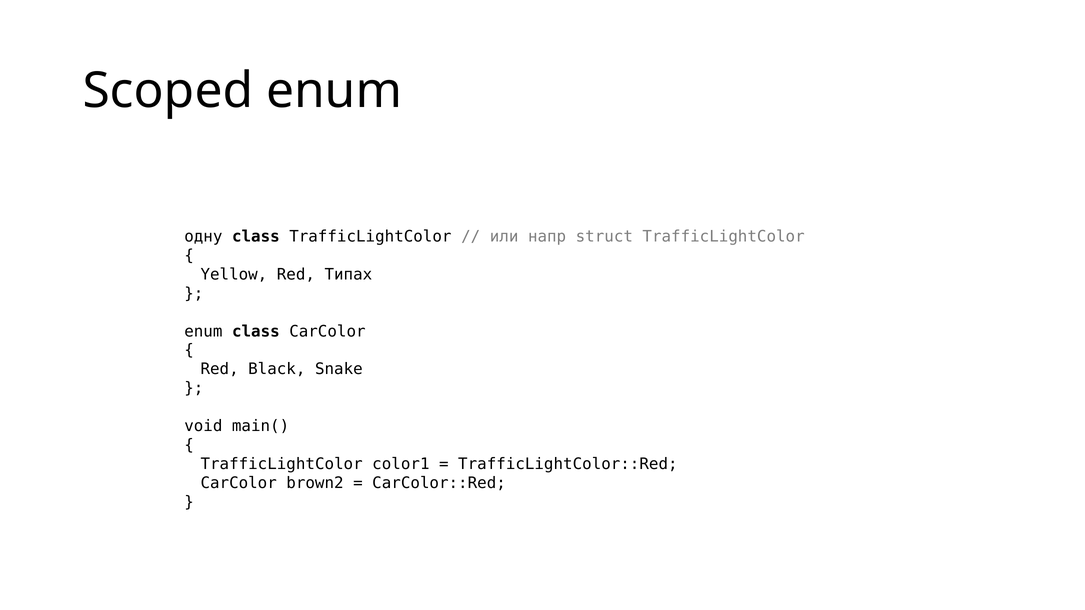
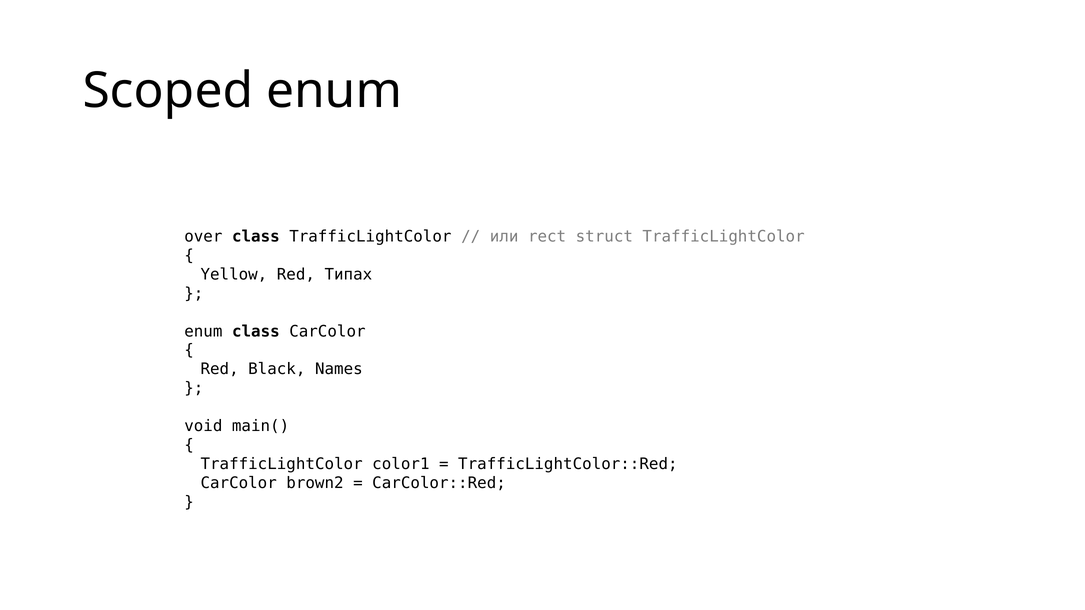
одну: одну -> over (203, 236)
напр: напр -> rect (547, 236)
Snake: Snake -> Names (339, 369)
